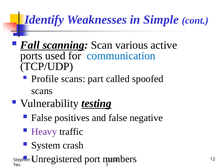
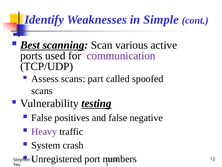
Fall: Fall -> Best (30, 45)
communication colour: blue -> purple (121, 56)
Profile: Profile -> Assess (45, 79)
